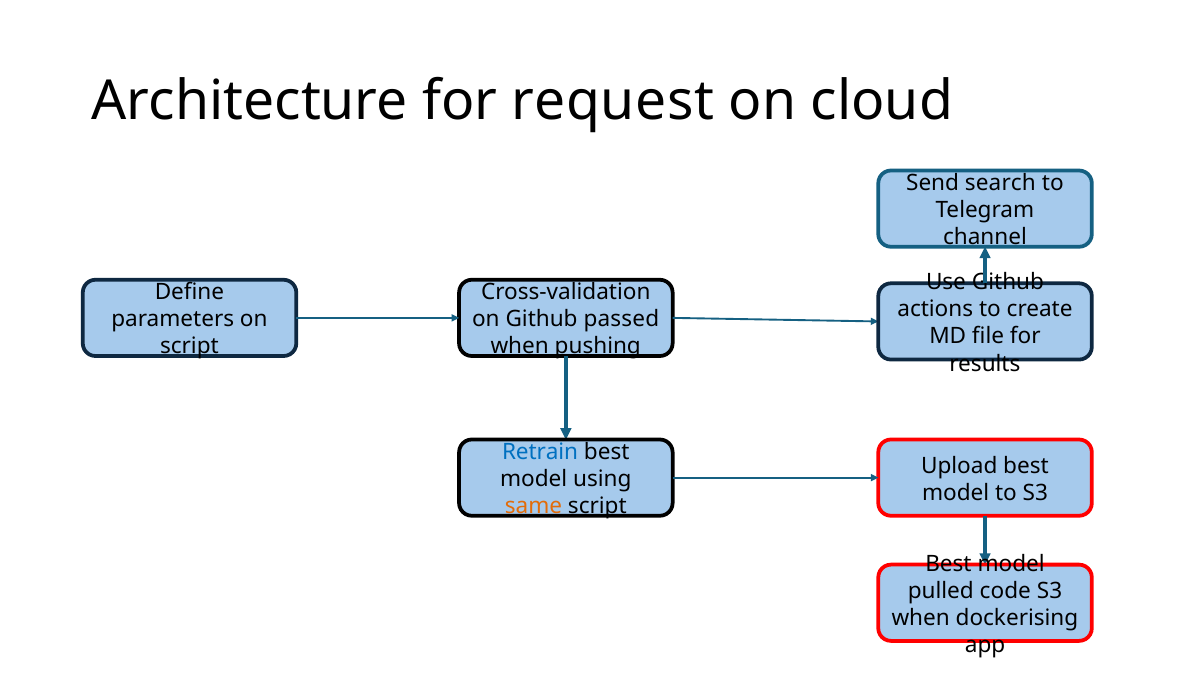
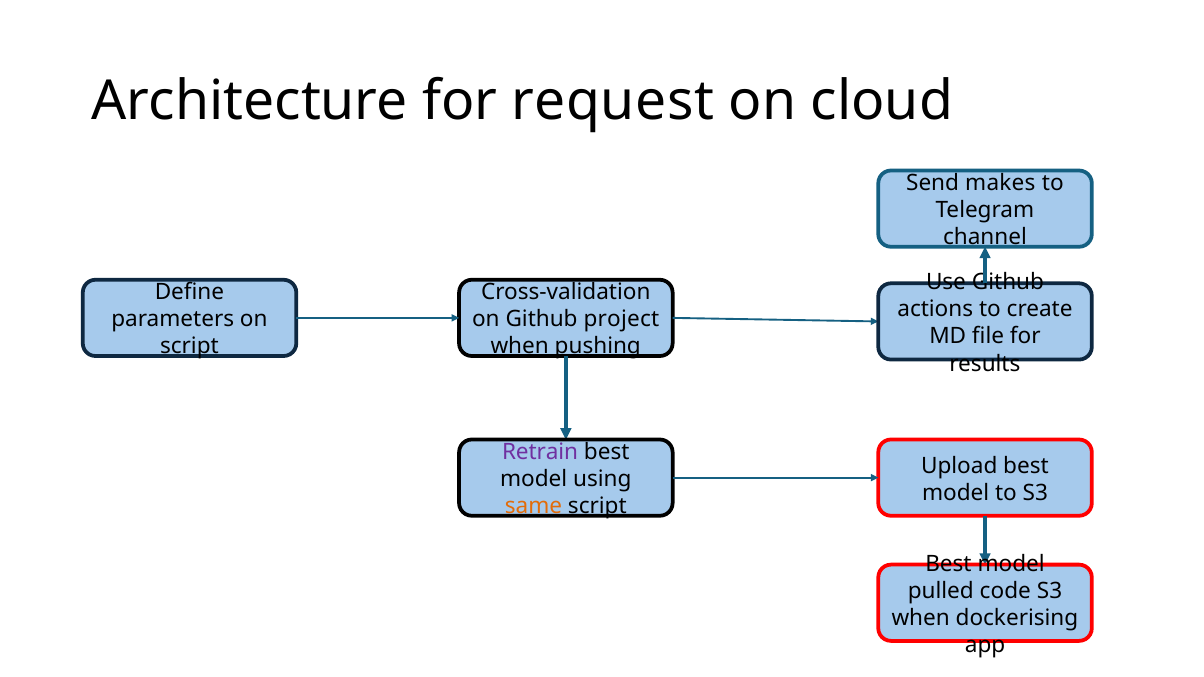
search: search -> makes (1000, 183)
passed: passed -> project (621, 320)
Retrain colour: blue -> purple (540, 452)
